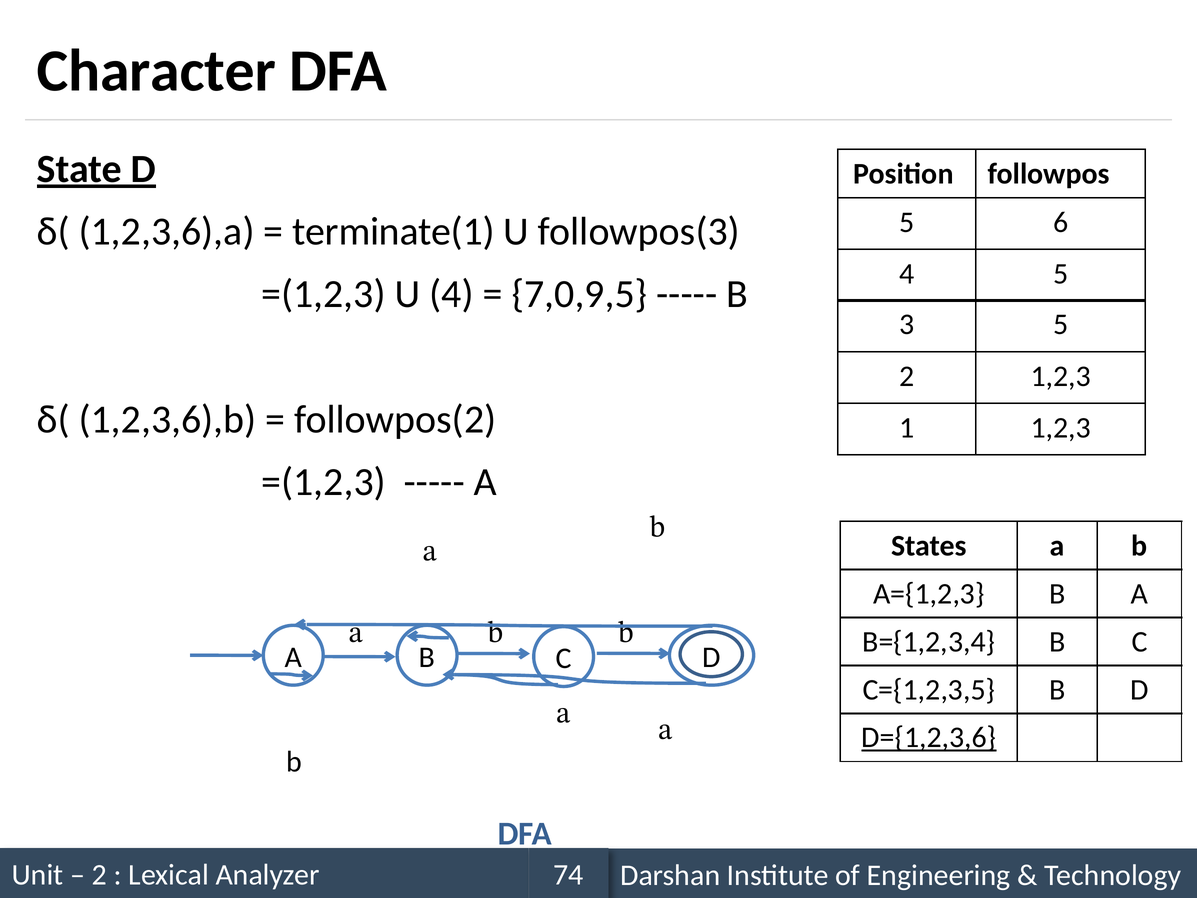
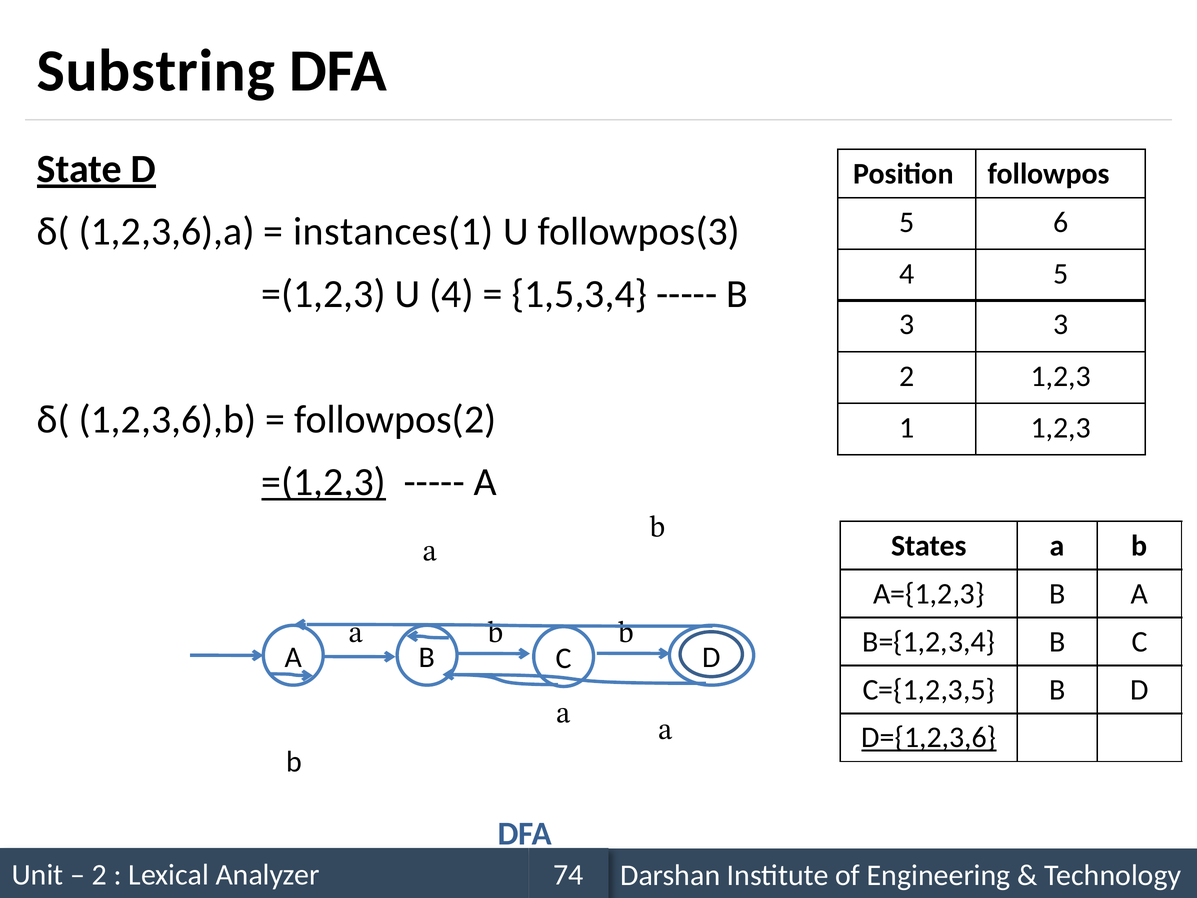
Character: Character -> Substring (156, 71)
terminate(1: terminate(1 -> instances(1 (393, 232)
7,0,9,5: 7,0,9,5 -> 1,5,3,4 (579, 294)
3 5: 5 -> 3 (1061, 324)
=(1,2,3 underline: none -> present (324, 482)
